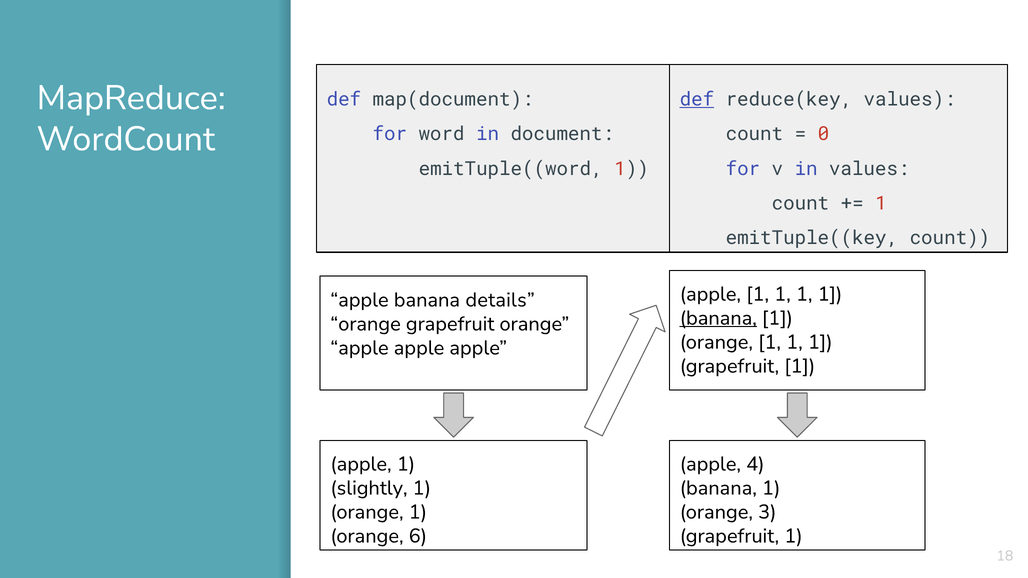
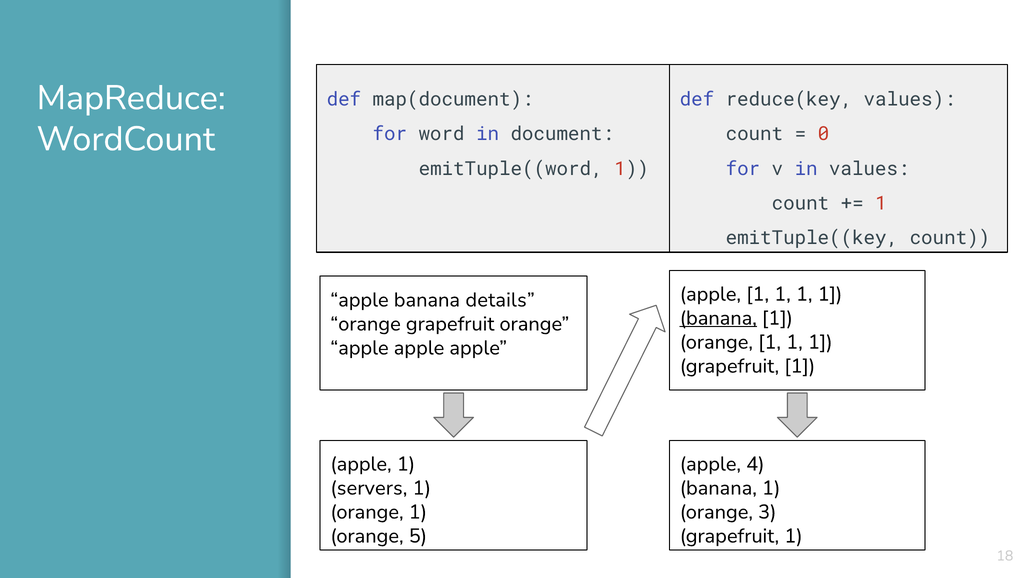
def underline: present -> none (697, 99)
slightly: slightly -> servers (369, 488)
6: 6 -> 5 (418, 536)
